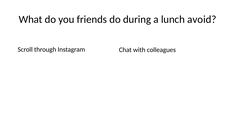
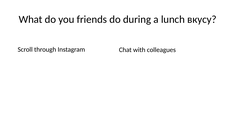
avoid: avoid -> вкусу (202, 19)
